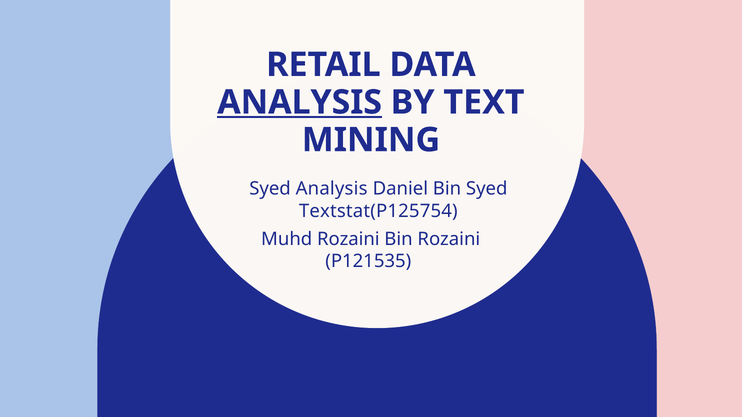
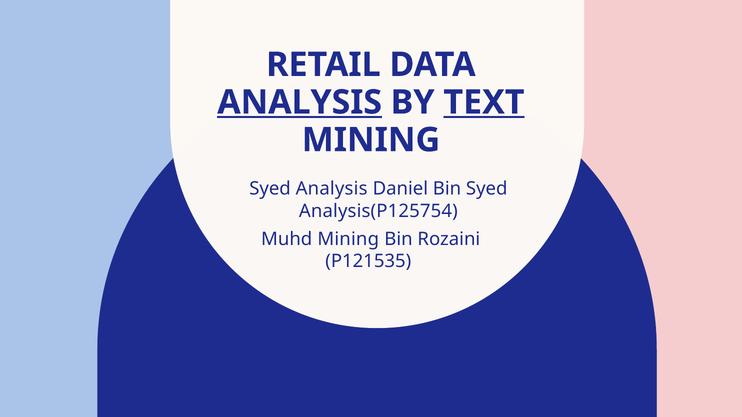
TEXT underline: none -> present (484, 102)
Textstat(P125754: Textstat(P125754 -> Analysis(P125754 (378, 211)
Muhd Rozaini: Rozaini -> Mining (348, 239)
